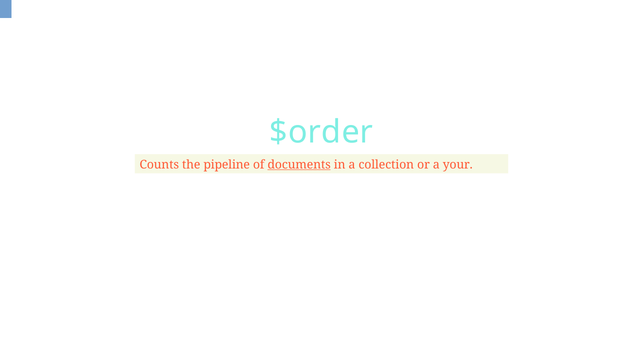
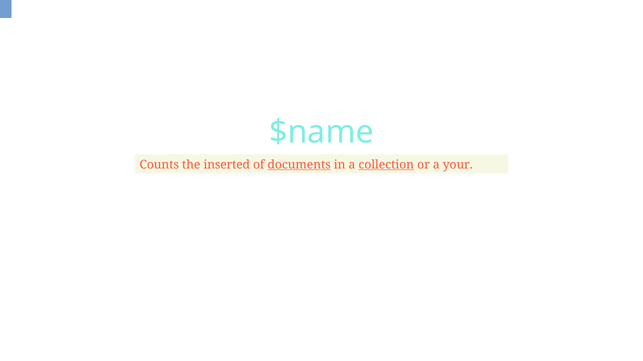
$order: $order -> $name (321, 132)
pipeline: pipeline -> inserted (227, 165)
collection underline: none -> present (386, 165)
